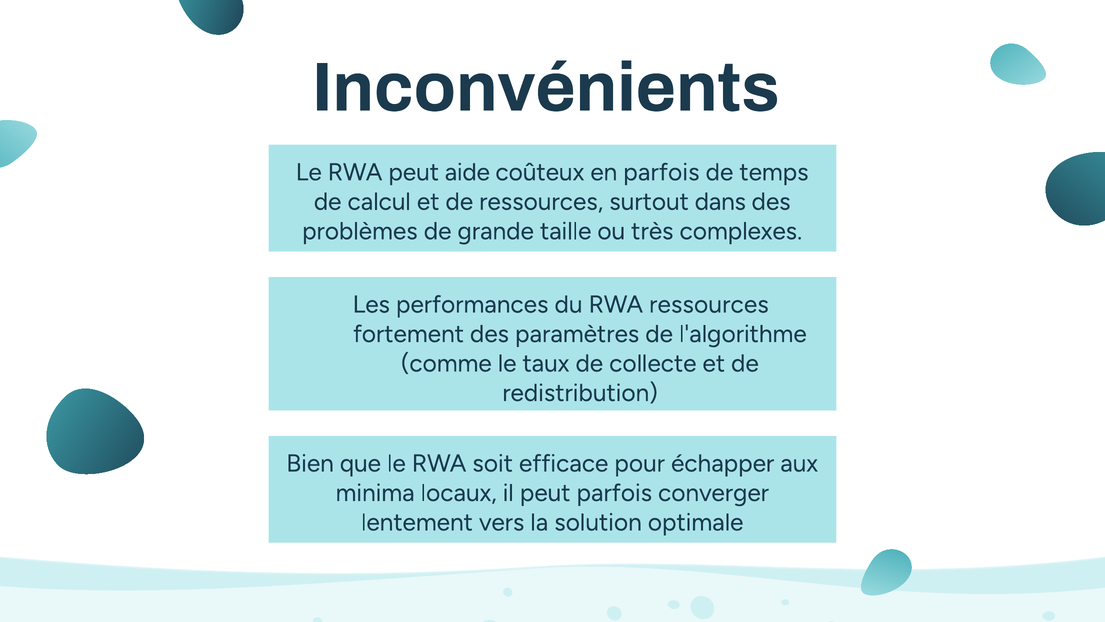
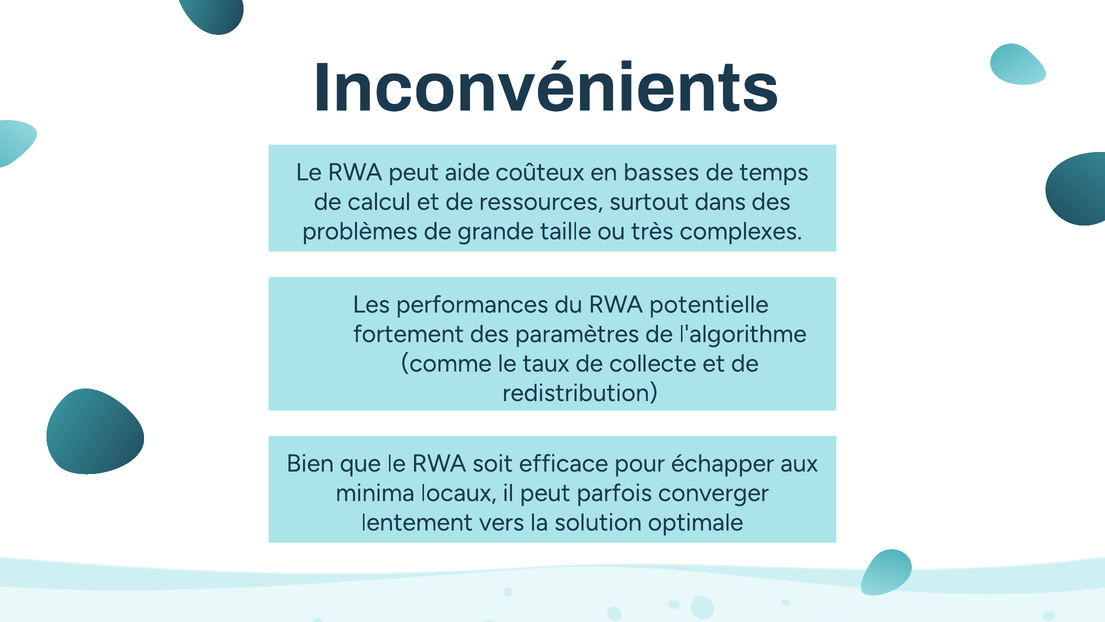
en parfois: parfois -> basses (661, 172)
RWA ressources: ressources -> potentielle (709, 304)
